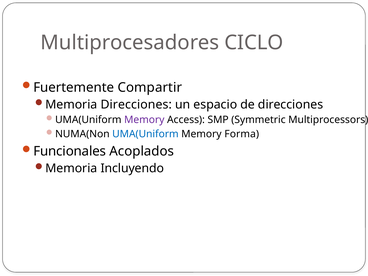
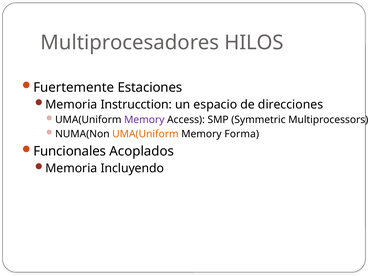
CICLO: CICLO -> HILOS (254, 43)
Compartir: Compartir -> Estaciones (150, 87)
Memoria Direcciones: Direcciones -> Instrucction (136, 105)
UMA(Uniform colour: blue -> orange (145, 134)
